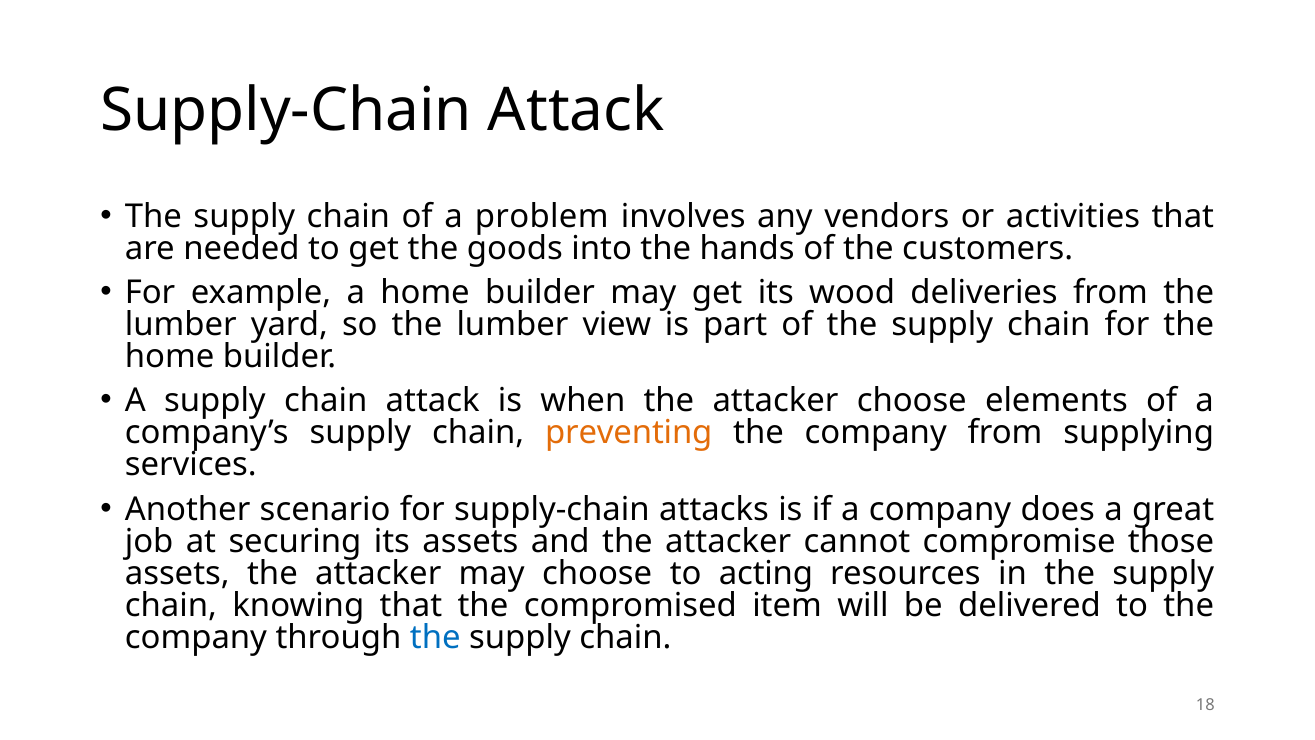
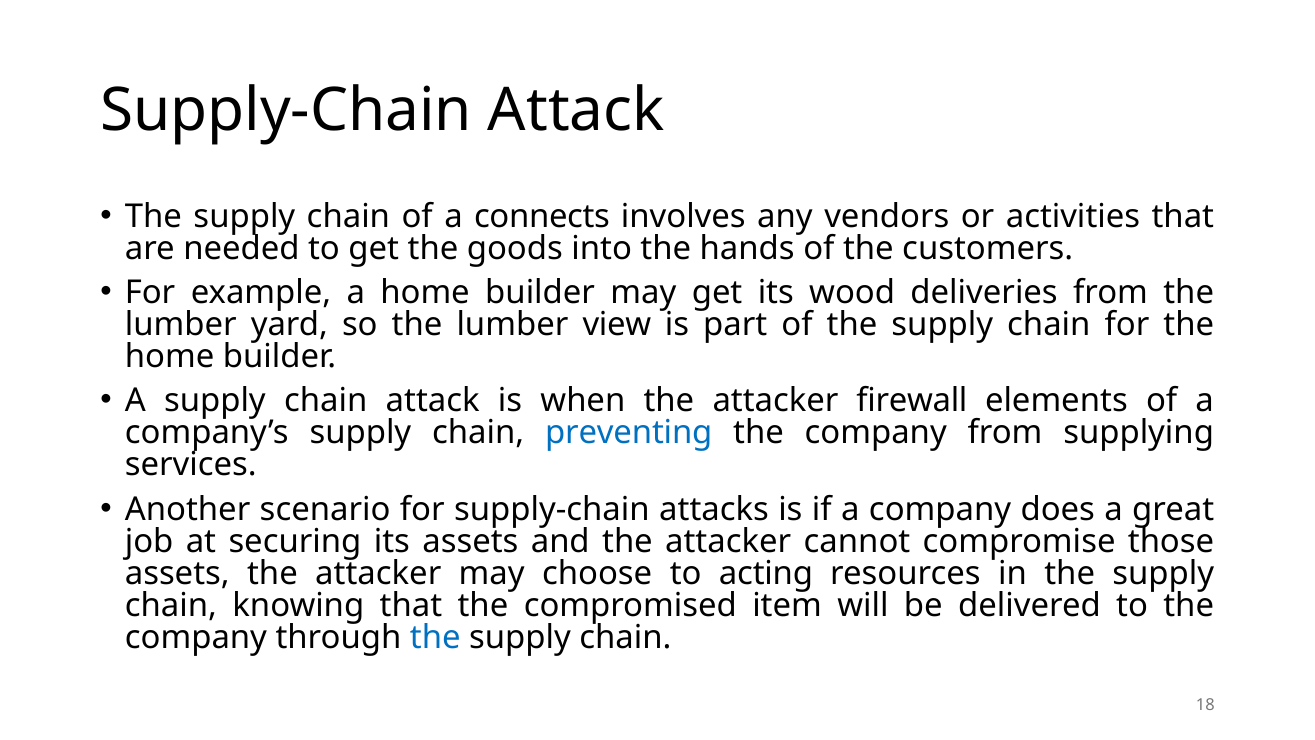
problem: problem -> connects (542, 217)
attacker choose: choose -> firewall (912, 401)
preventing colour: orange -> blue (629, 433)
